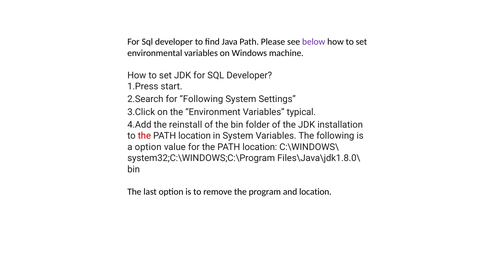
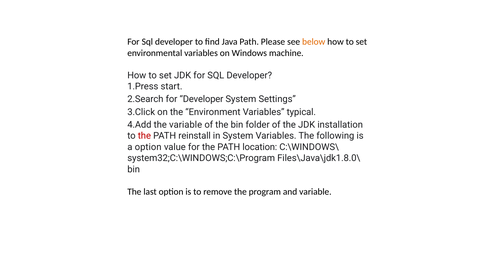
below colour: purple -> orange (314, 42)
for Following: Following -> Developer (201, 99)
the reinstall: reinstall -> variable (186, 124)
location: location -> reinstall (195, 136)
and location: location -> variable (315, 191)
